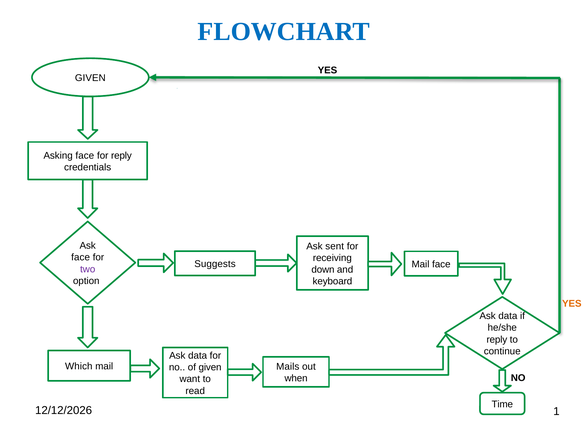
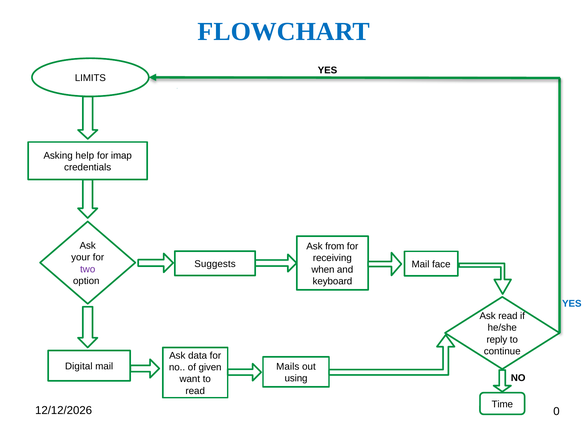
GIVEN: GIVEN -> LIMITS (90, 78)
Asking face: face -> help (85, 155)
for reply: reply -> imap (121, 155)
sent: sent -> from (335, 246)
face: face -> your (81, 257)
down: down -> when (323, 269)
YES colour: orange -> blue (572, 303)
data: data -> read (508, 316)
Which: Which -> Digital (79, 366)
when: when -> using (296, 378)
1: 1 -> 0 (556, 411)
